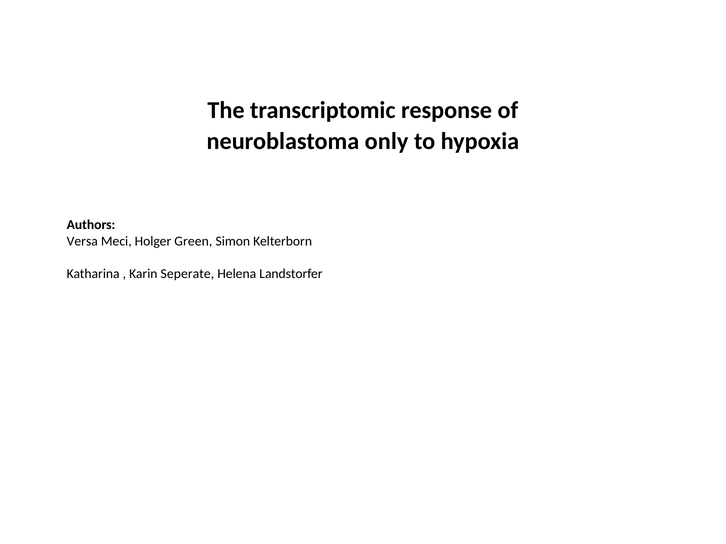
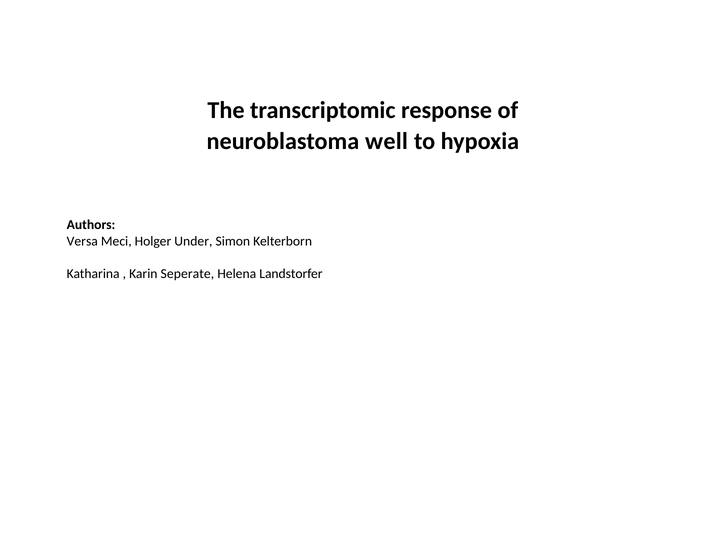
only: only -> well (387, 141)
Green: Green -> Under (193, 241)
